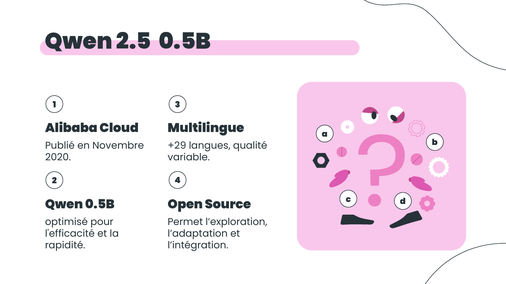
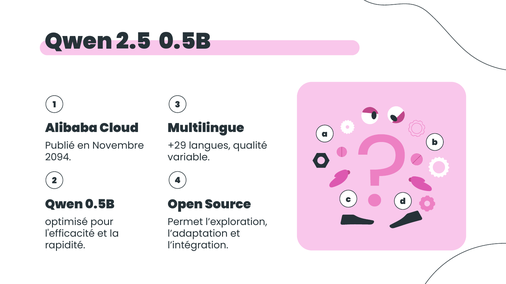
2020: 2020 -> 2094 (58, 158)
